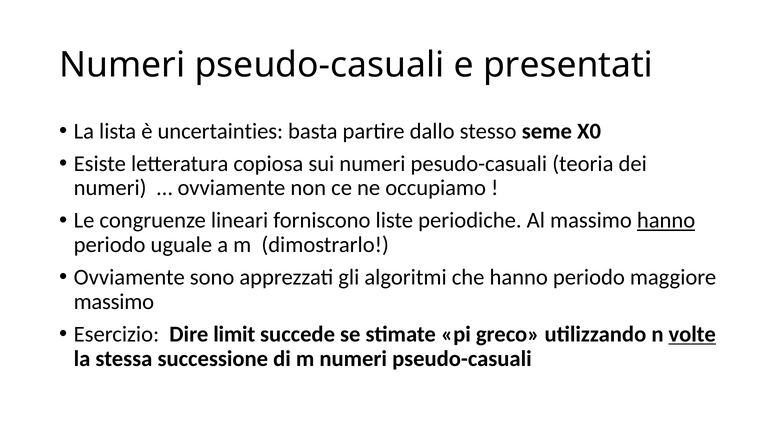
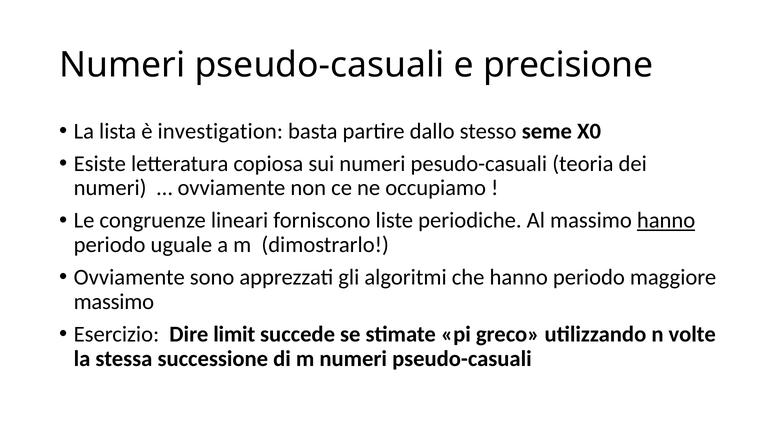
presentati: presentati -> precisione (568, 65)
uncertainties: uncertainties -> investigation (220, 131)
volte underline: present -> none (692, 335)
